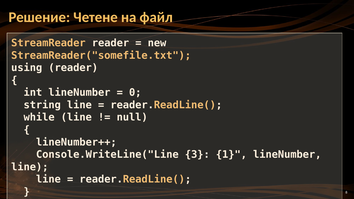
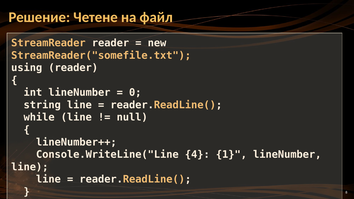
3: 3 -> 4 (197, 155)
